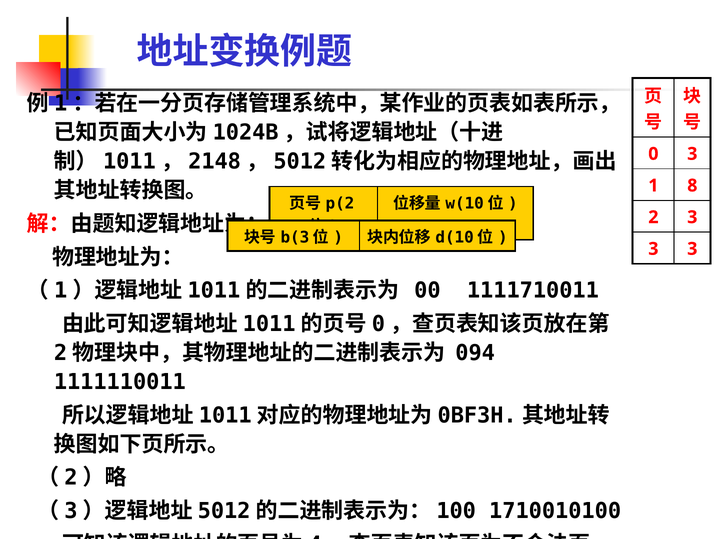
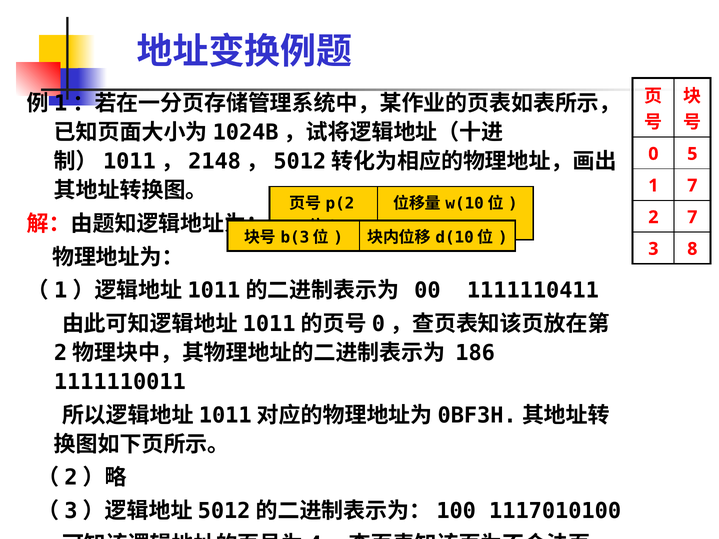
0 3: 3 -> 5 (692, 154)
1 8: 8 -> 7 (692, 186)
2 3: 3 -> 7 (692, 217)
3: 3 -> 8 (692, 249)
1111710011: 1111710011 -> 1111110411 (533, 291)
094: 094 -> 186 (475, 353)
1710010100: 1710010100 -> 1117010100 (555, 511)
